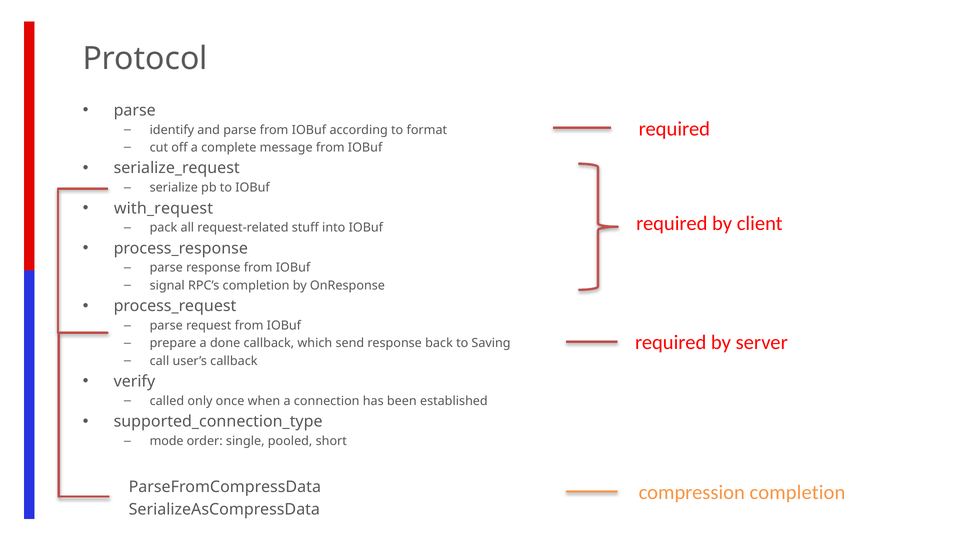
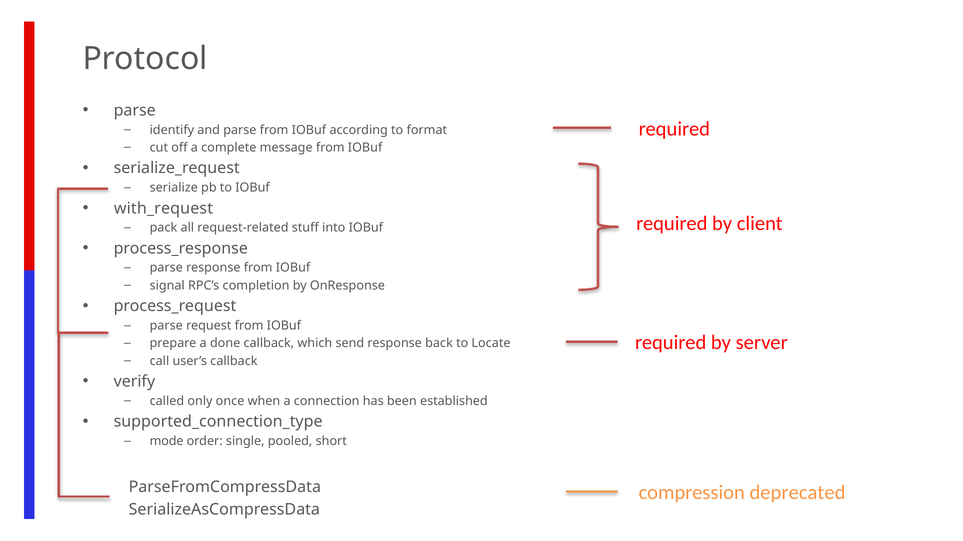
Saving: Saving -> Locate (491, 344)
compression completion: completion -> deprecated (797, 493)
